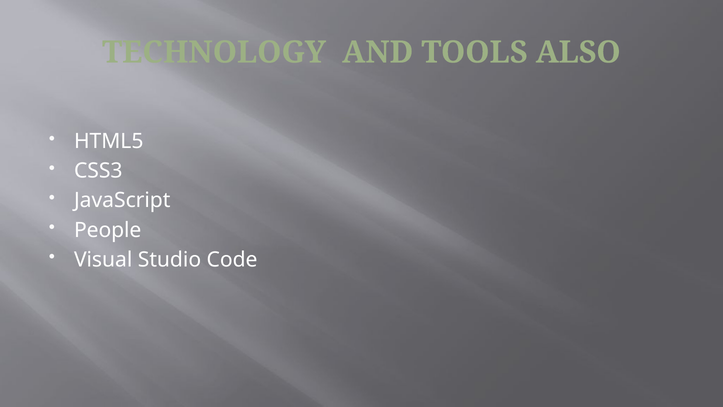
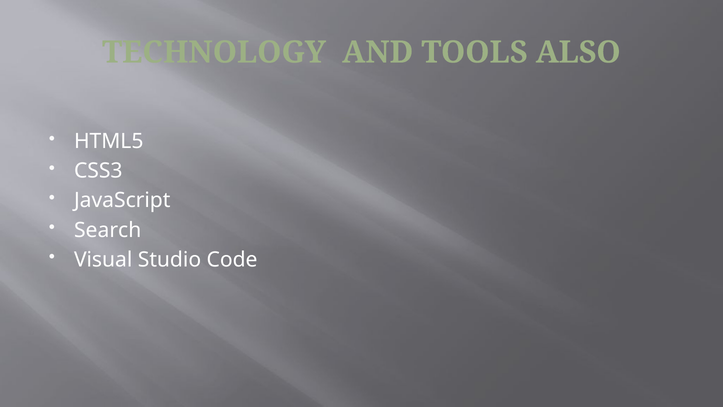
People: People -> Search (108, 230)
